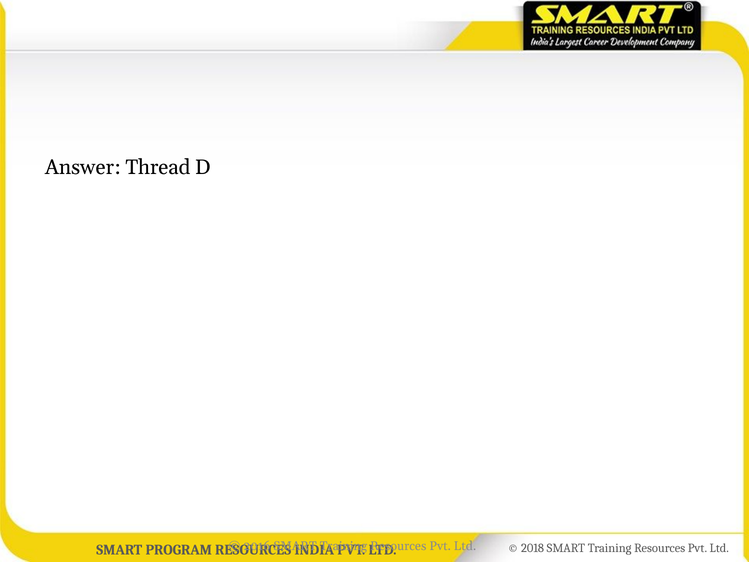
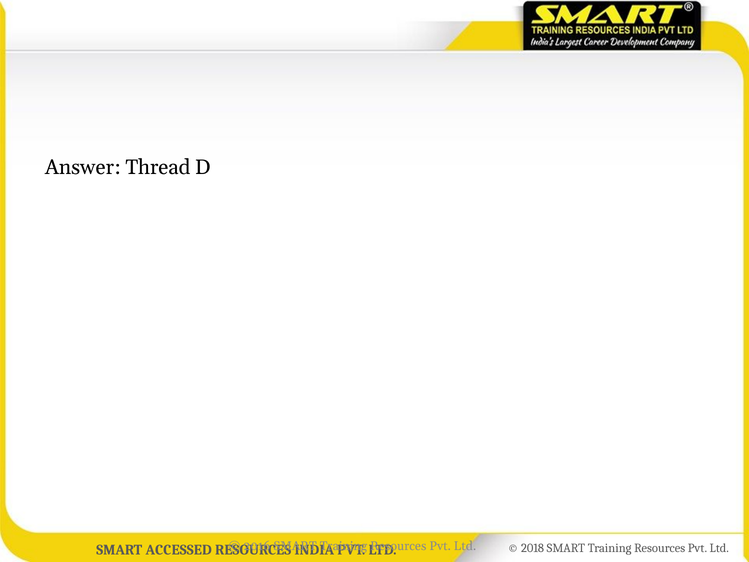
PROGRAM: PROGRAM -> ACCESSED (179, 549)
